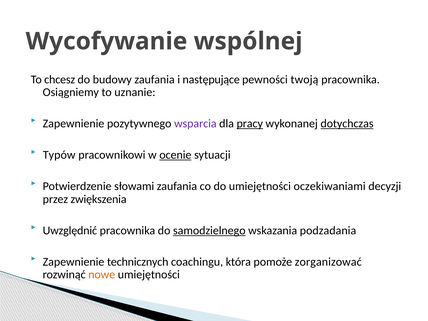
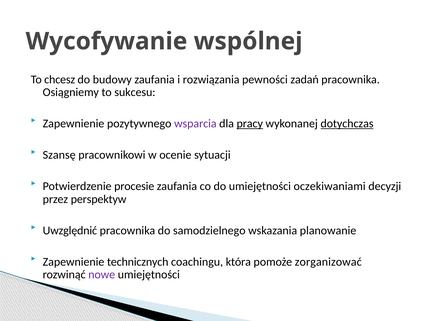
następujące: następujące -> rozwiązania (211, 79)
twoją: twoją -> zadań (305, 79)
uznanie: uznanie -> sukcesu (135, 92)
Typów: Typów -> Szansę (59, 155)
ocenie underline: present -> none (175, 155)
słowami: słowami -> procesie (134, 186)
zwiększenia: zwiększenia -> perspektyw (99, 199)
samodzielnego underline: present -> none (209, 231)
podzadania: podzadania -> planowanie (328, 231)
nowe colour: orange -> purple (102, 275)
